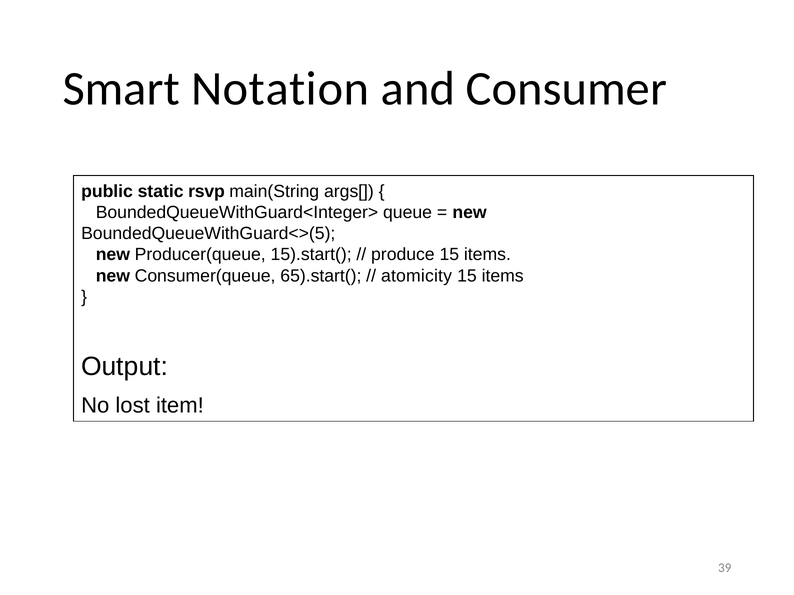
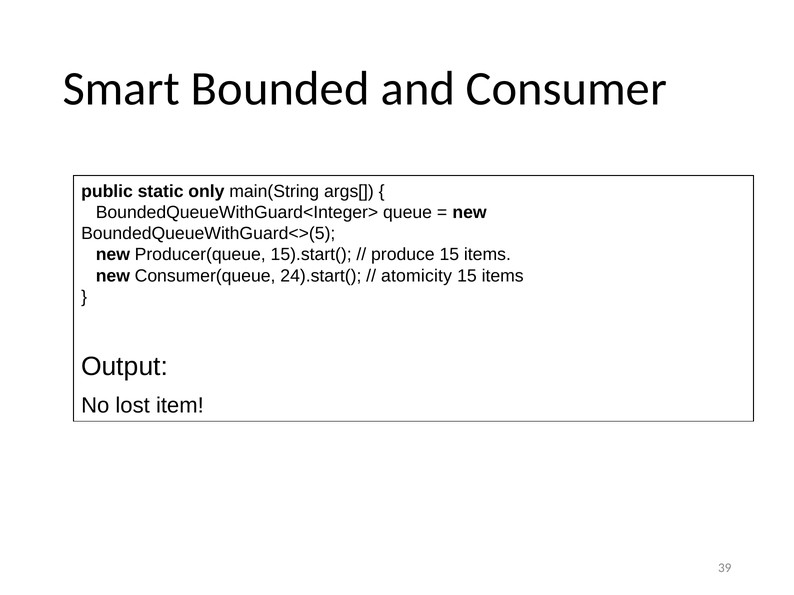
Notation: Notation -> Bounded (280, 89)
rsvp: rsvp -> only (206, 191)
65).start(: 65).start( -> 24).start( (321, 276)
